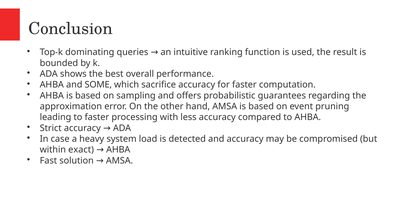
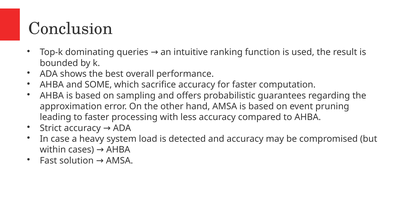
exact: exact -> cases (81, 150)
